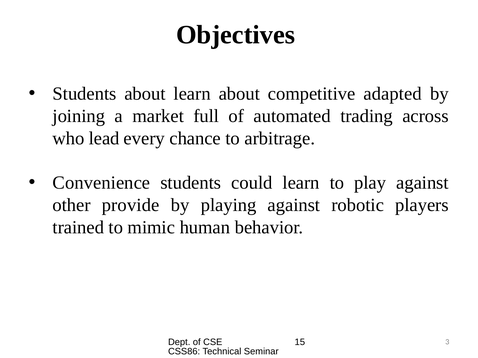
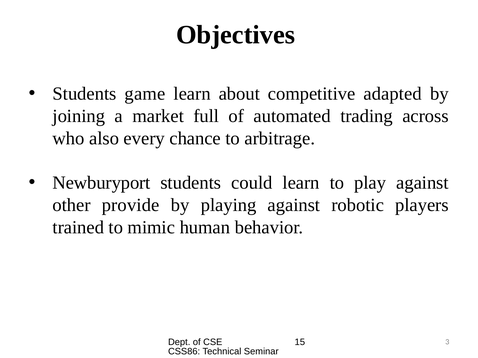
Students about: about -> game (145, 94)
lead: lead -> also (104, 138)
Convenience: Convenience -> Newburyport (102, 183)
